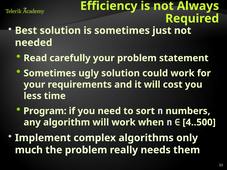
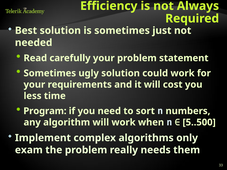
4..500: 4..500 -> 5..500 (199, 122)
much: much -> exam (29, 150)
